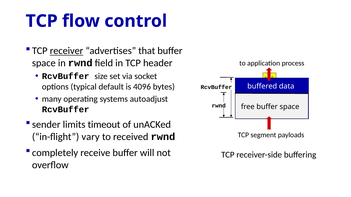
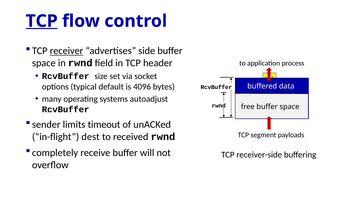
TCP underline: none -> present (42, 21)
that: that -> side (147, 51)
vary: vary -> dest (91, 137)
